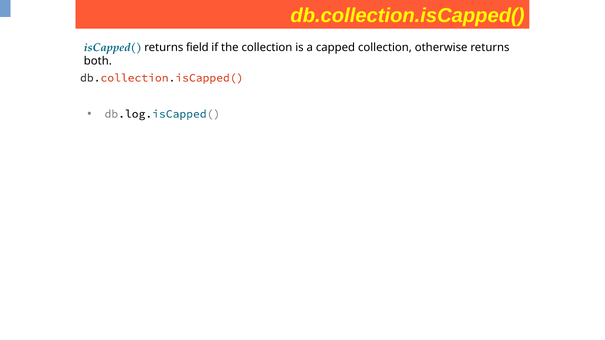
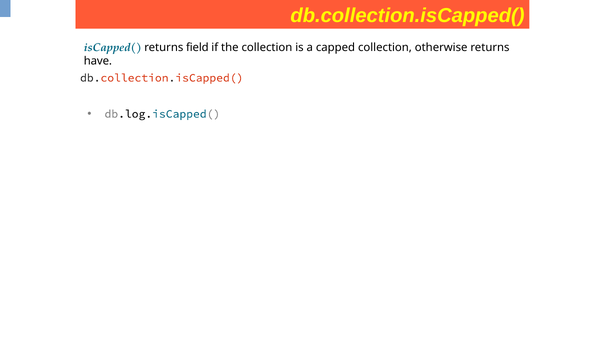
both: both -> have (98, 61)
